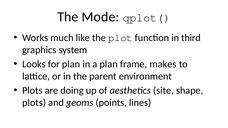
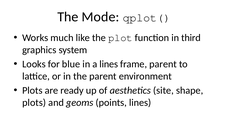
for plan: plan -> blue (71, 64)
a plan: plan -> lines (109, 64)
frame makes: makes -> parent (163, 64)
doing: doing -> ready (72, 91)
